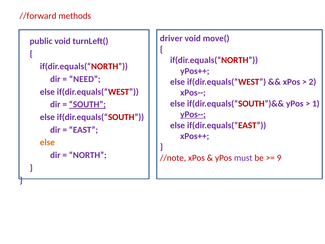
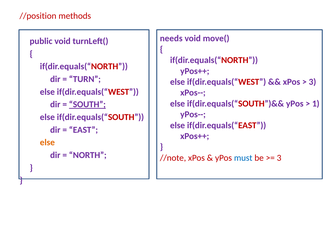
//forward: //forward -> //position (38, 16)
driver: driver -> needs (171, 38)
NEED: NEED -> TURN (85, 79)
2: 2 -> 3 (312, 82)
yPos-- underline: present -> none (193, 114)
must colour: purple -> blue (243, 158)
9: 9 -> 3 (279, 158)
